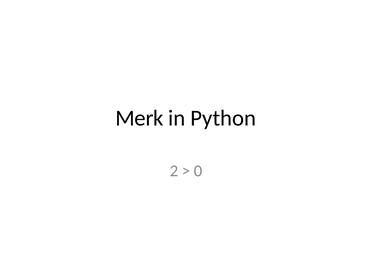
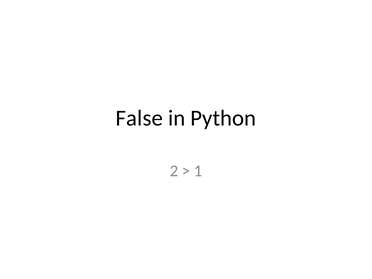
Merk: Merk -> False (139, 118)
0: 0 -> 1 (198, 171)
